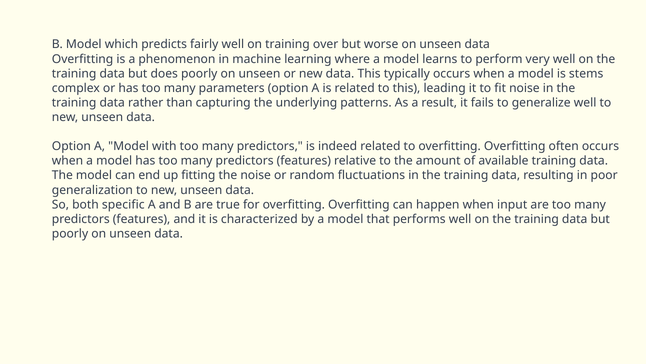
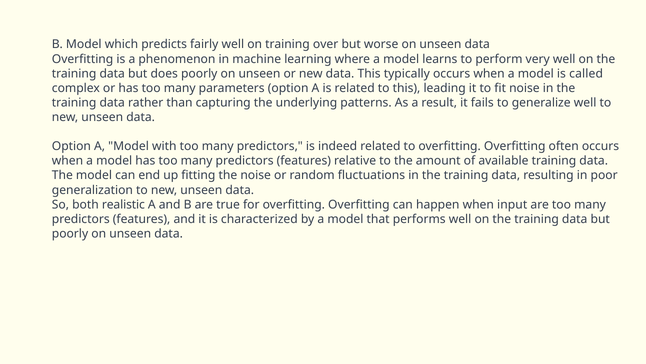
stems: stems -> called (586, 73)
specific: specific -> realistic (123, 204)
